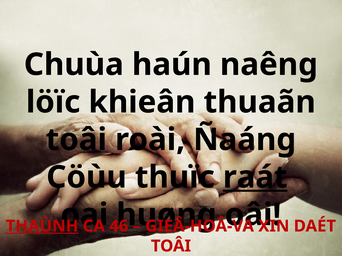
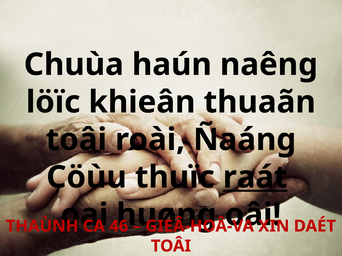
THAÙNH underline: present -> none (42, 227)
